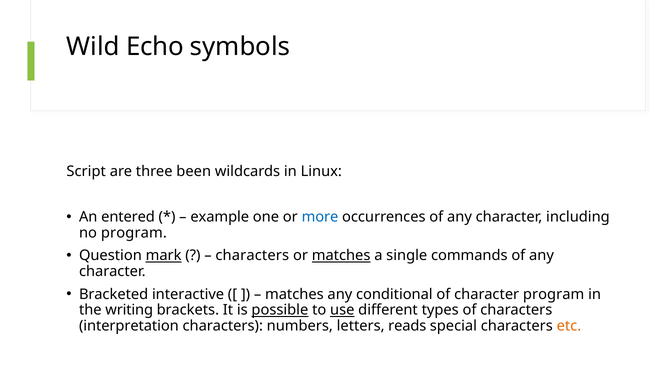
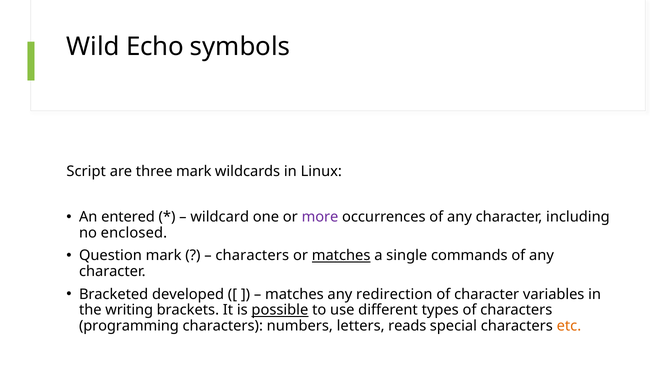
three been: been -> mark (194, 172)
example: example -> wildcard (220, 217)
more colour: blue -> purple (320, 217)
no program: program -> enclosed (134, 233)
mark underline: present -> none (164, 256)
interactive: interactive -> developed (188, 295)
conditional: conditional -> redirection (394, 295)
character program: program -> variables (554, 295)
use underline: present -> none (342, 310)
interpretation: interpretation -> programming (129, 326)
